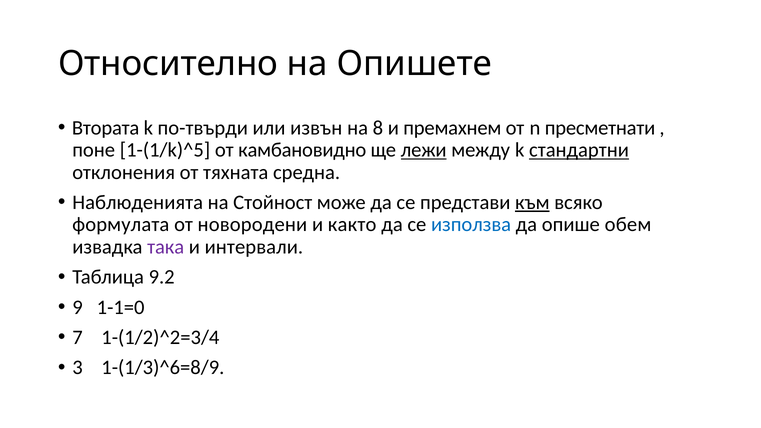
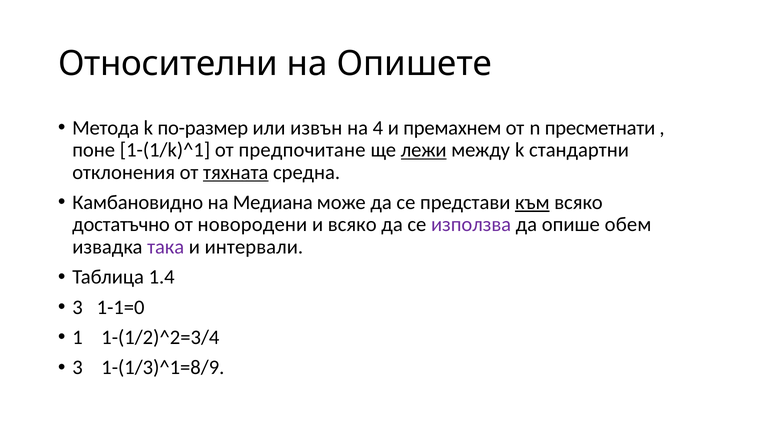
Относително: Относително -> Относителни (168, 64)
Втората: Втората -> Метода (106, 128)
по-твърди: по-твърди -> по-размер (203, 128)
8: 8 -> 4 (378, 128)
1-(1/k)^5: 1-(1/k)^5 -> 1-(1/k)^1 (165, 150)
камбановидно: камбановидно -> предпочитане (302, 150)
стандартни underline: present -> none (579, 150)
тяхната underline: none -> present (236, 172)
Наблюденията: Наблюденията -> Камбановидно (138, 202)
Стойност: Стойност -> Медиана (273, 202)
формулата: формулата -> достатъчно (121, 225)
и както: както -> всяко (352, 225)
използва colour: blue -> purple (471, 225)
9.2: 9.2 -> 1.4 (162, 277)
9: 9 -> 3 (78, 307)
7: 7 -> 1 (78, 337)
1-(1/3)^6=8/9: 1-(1/3)^6=8/9 -> 1-(1/3)^1=8/9 (163, 368)
